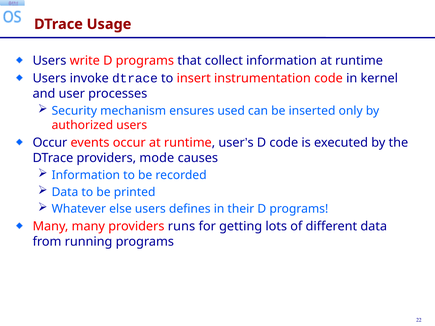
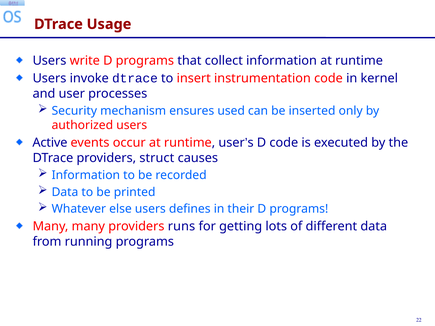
Occur: Occur -> Active (50, 143)
mode: mode -> struct (157, 158)
